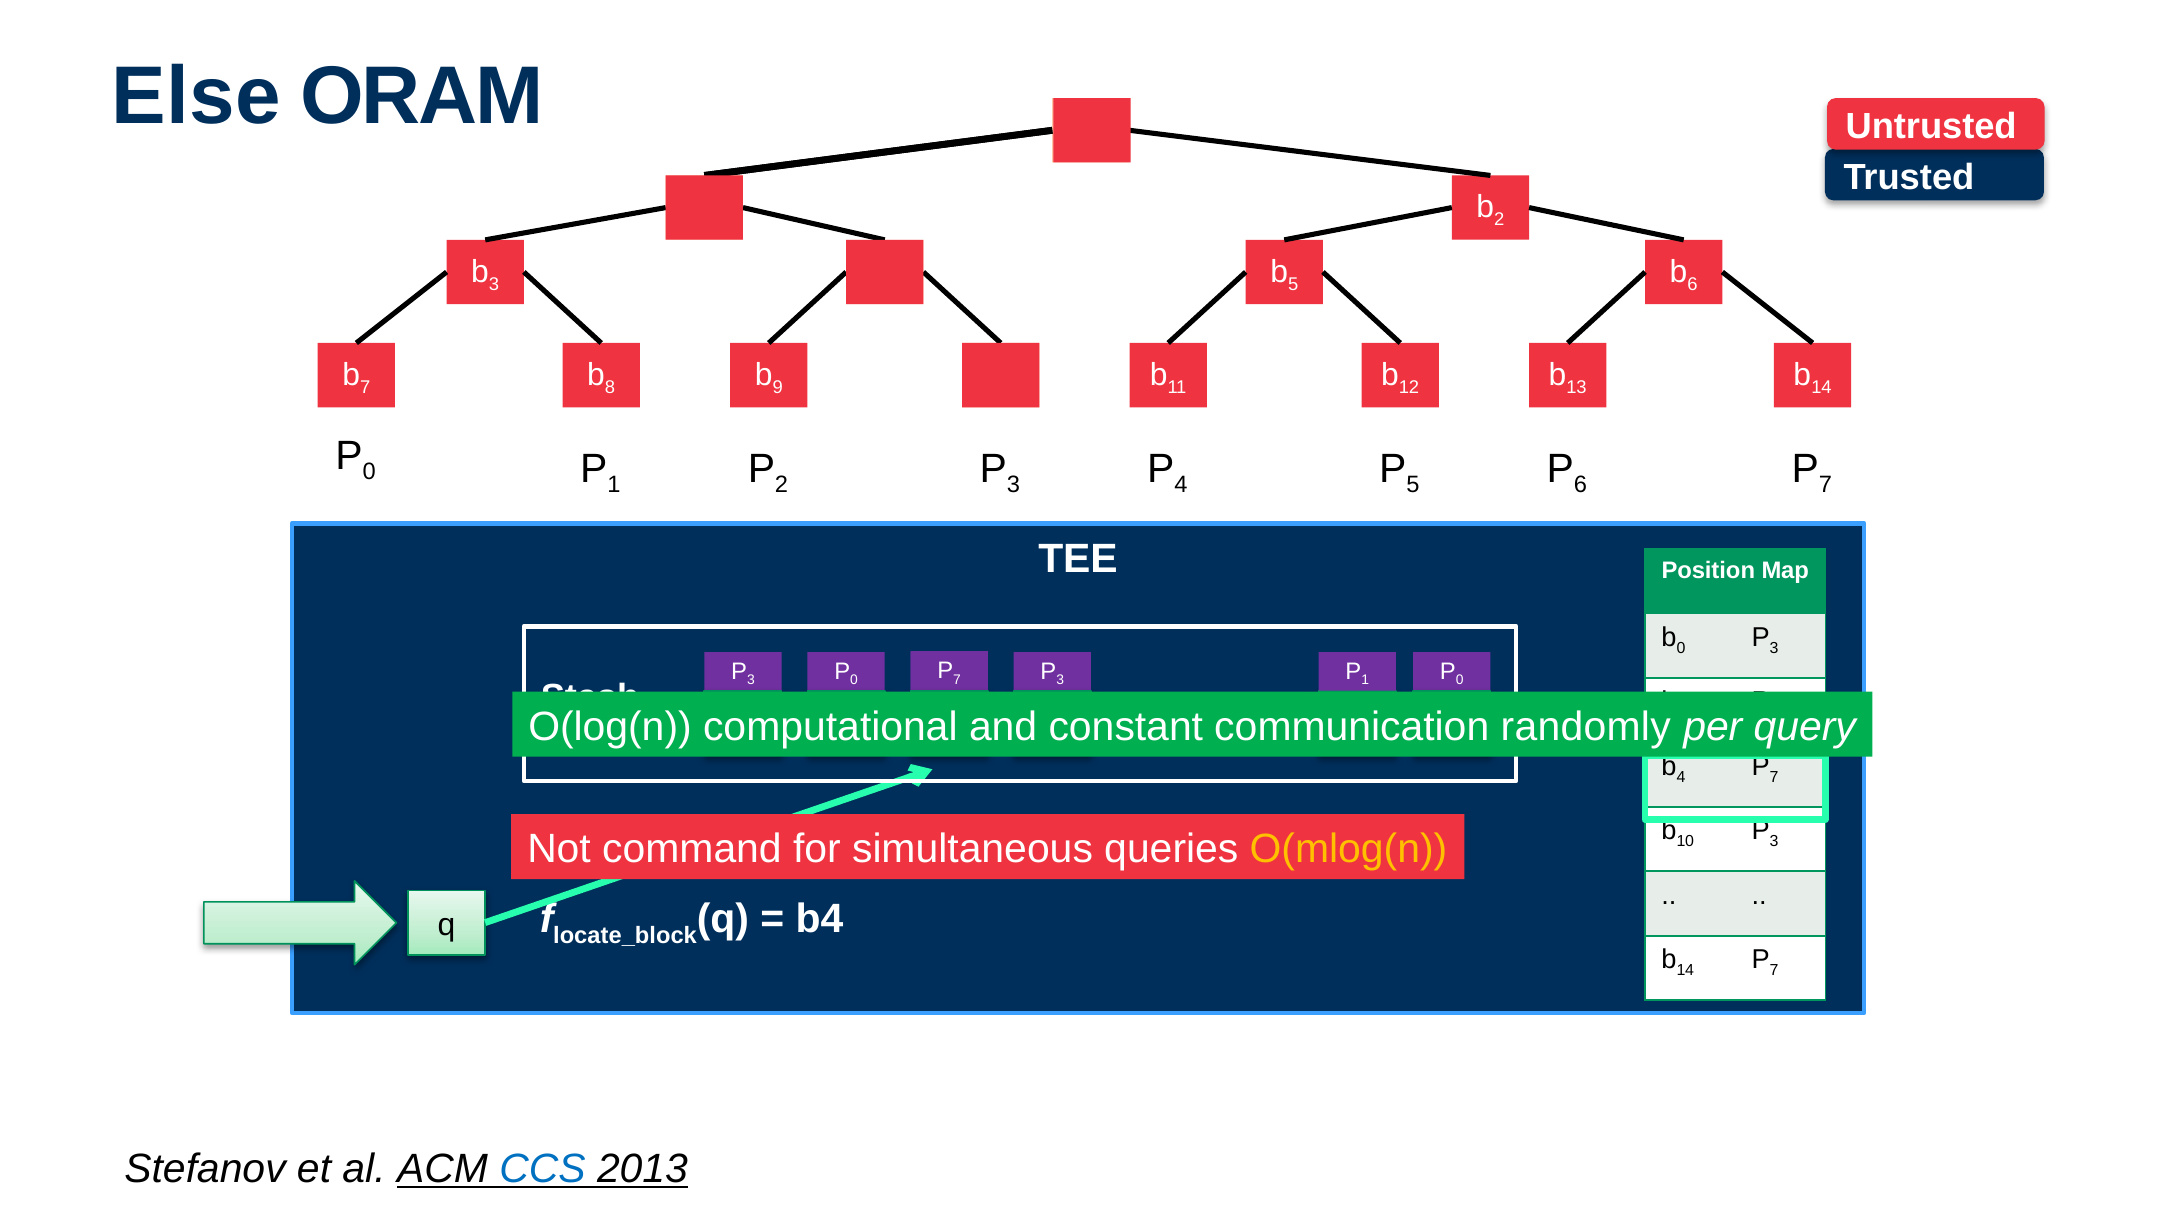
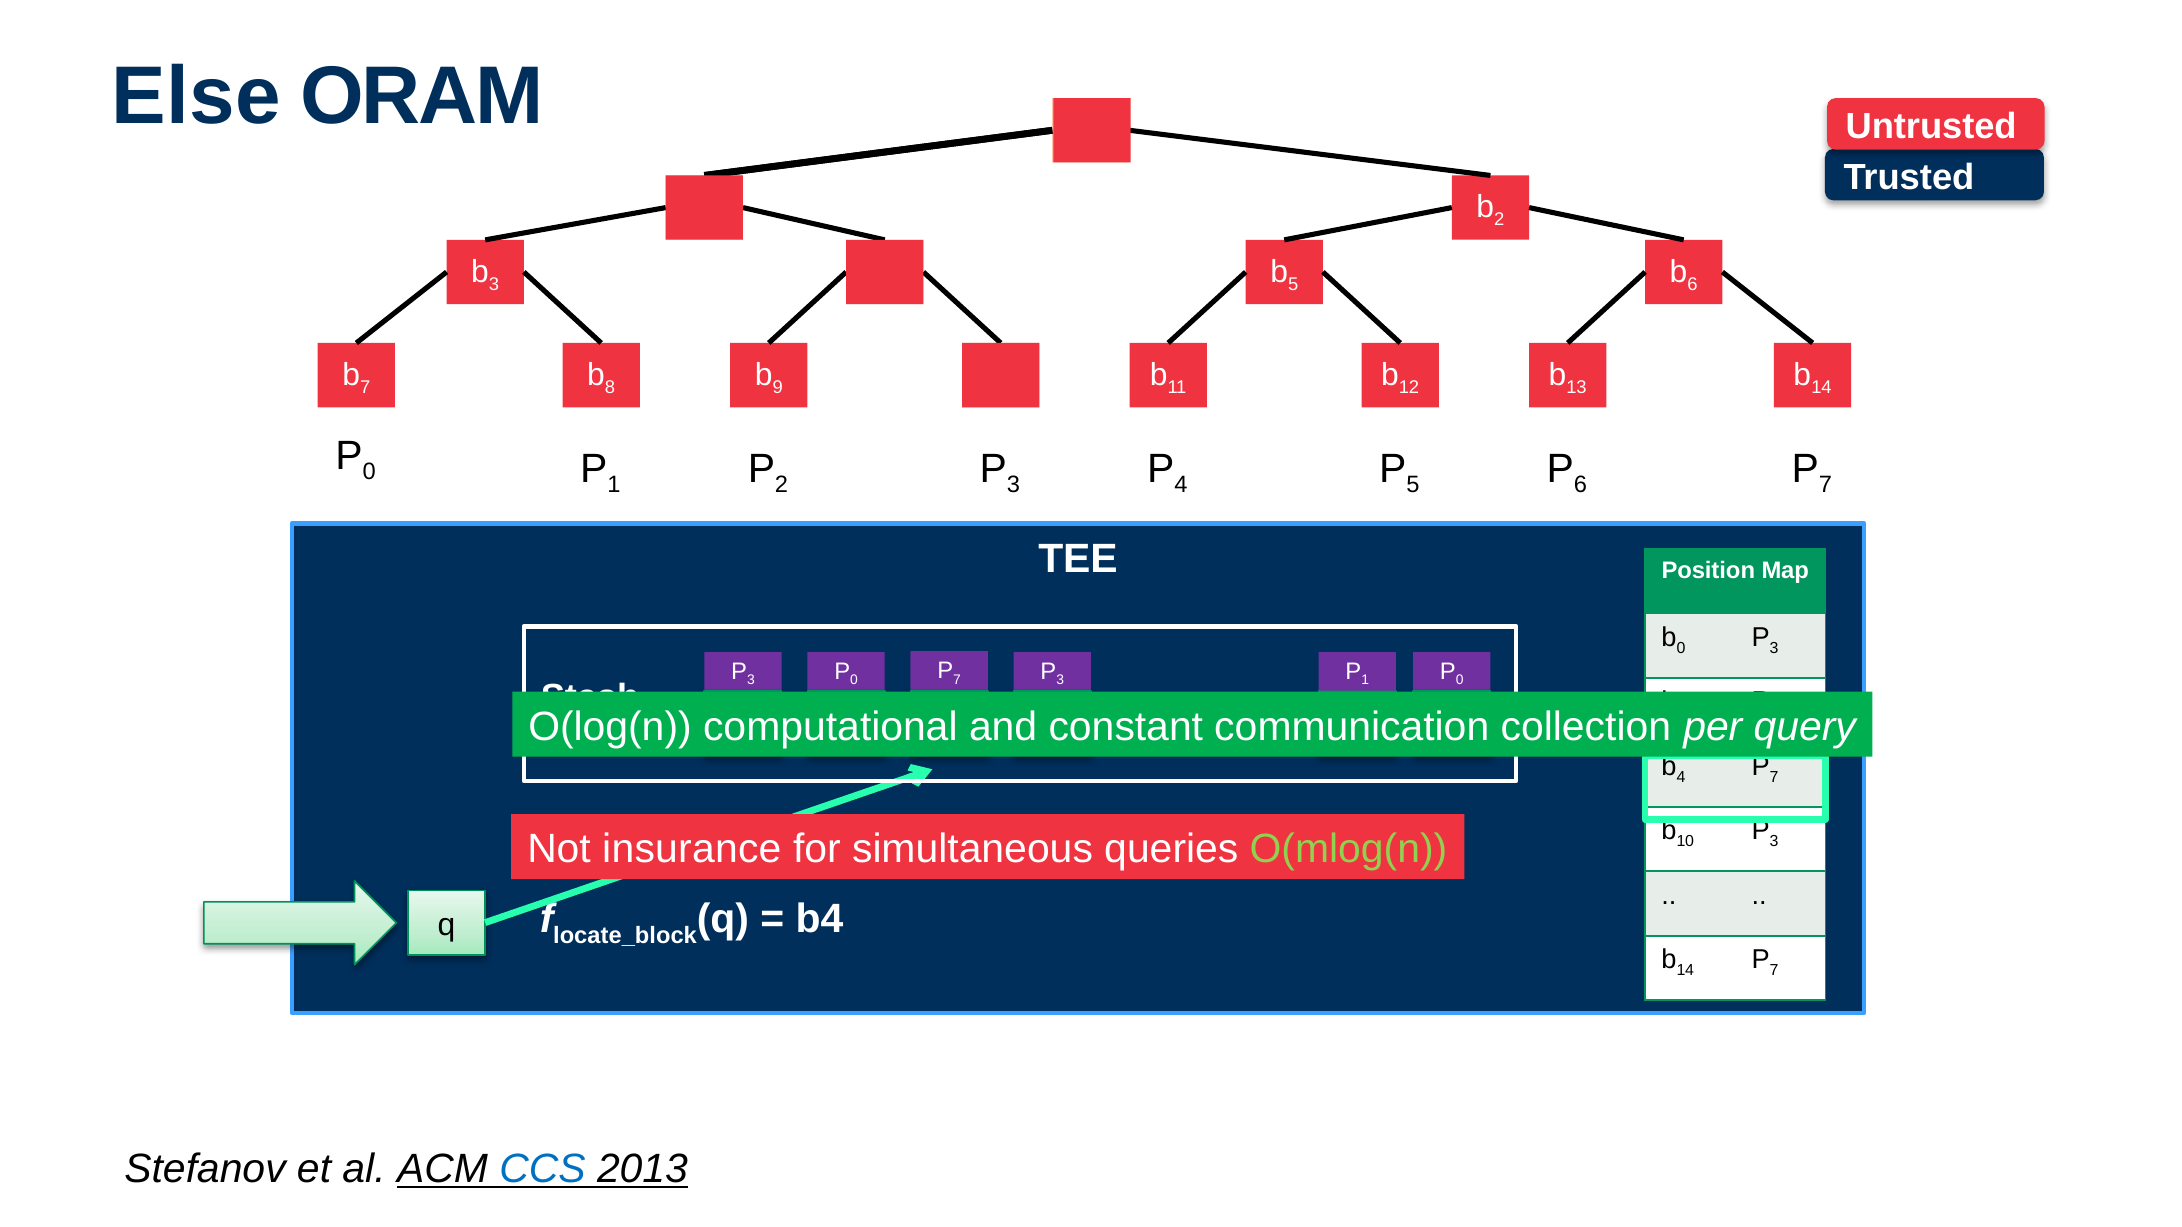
randomly: randomly -> collection (1586, 727)
command: command -> insurance (692, 850)
O(mlog(n colour: yellow -> light green (1348, 850)
